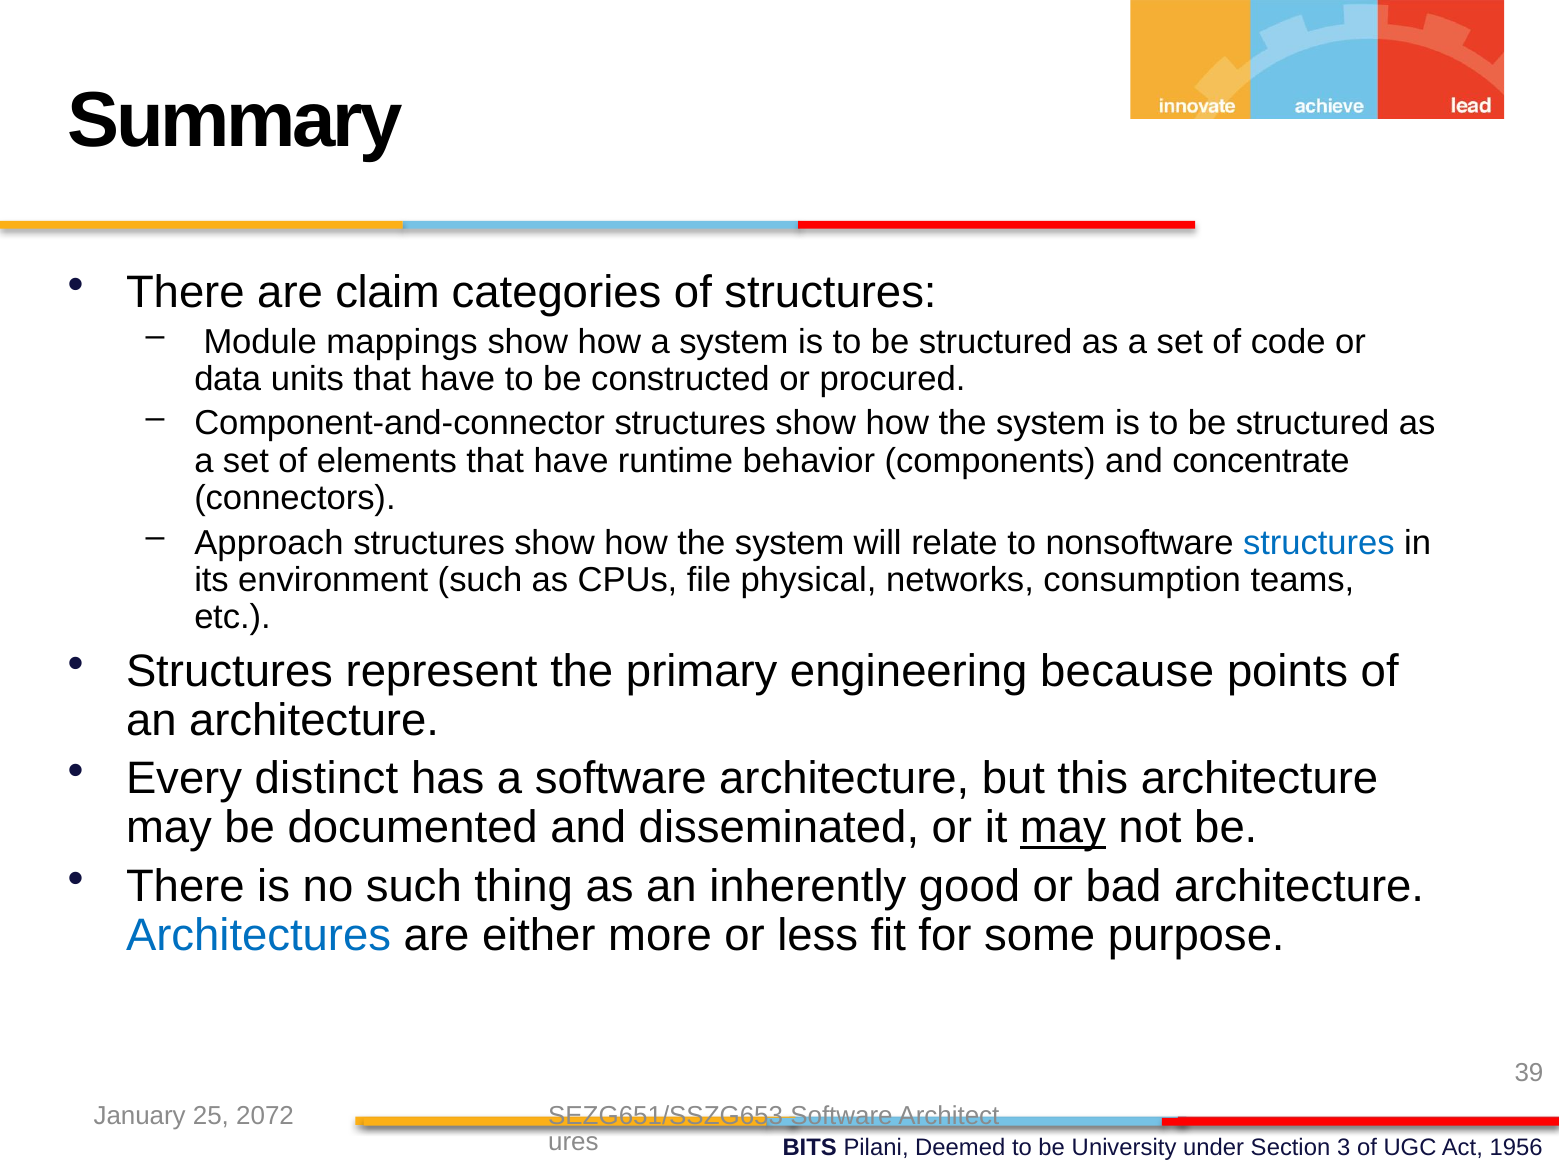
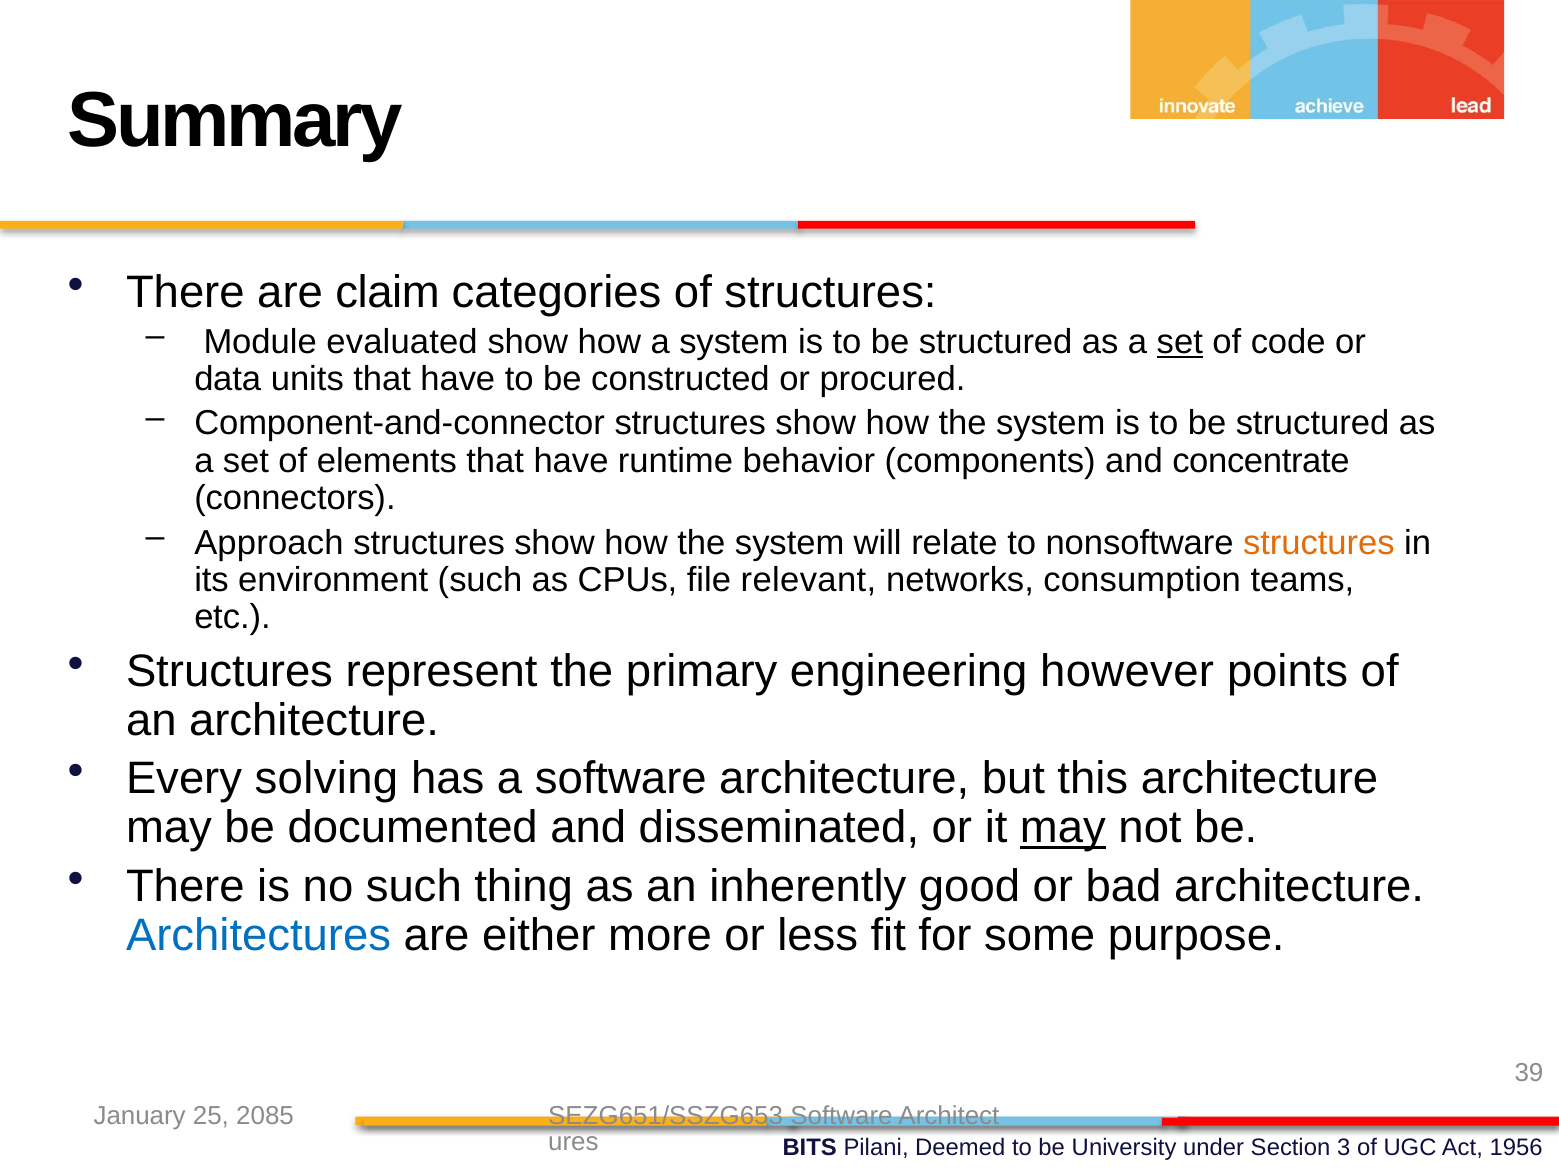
mappings: mappings -> evaluated (402, 342)
set underline: none -> present (1180, 342)
structures colour: blue -> orange (1319, 543)
physical: physical -> relevant (808, 580)
because: because -> however (1127, 671)
distinct: distinct -> solving (326, 779)
2072: 2072 -> 2085 (265, 1117)
